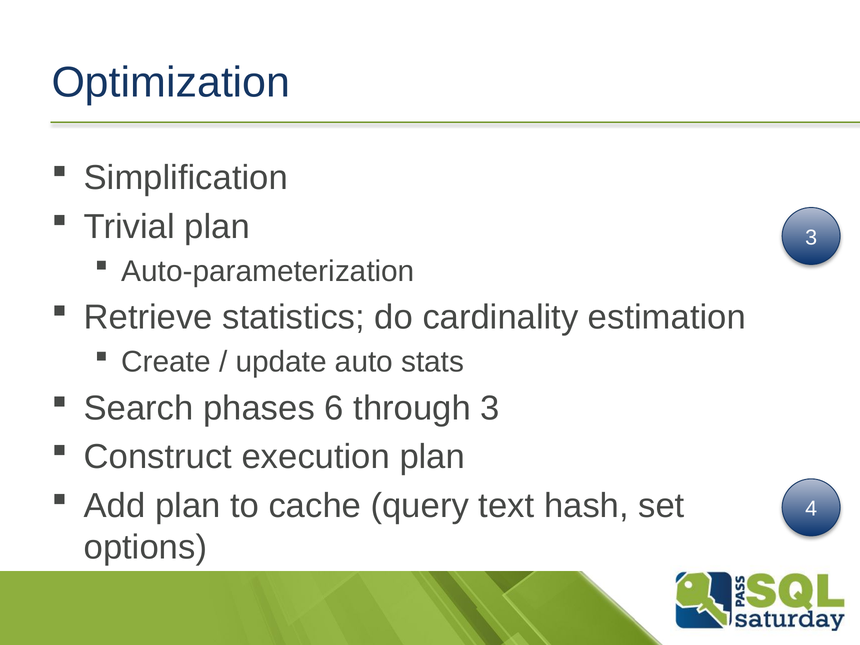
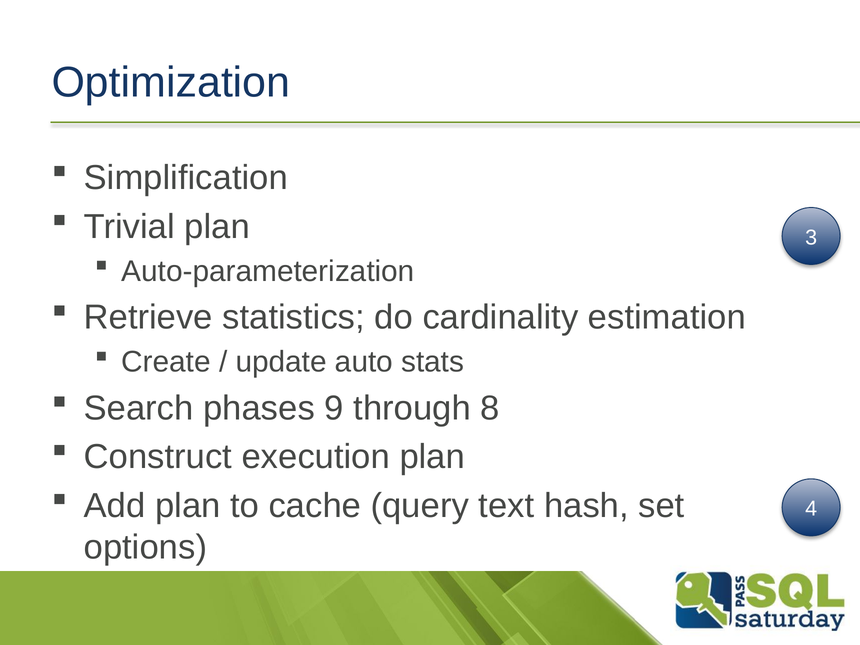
6: 6 -> 9 (334, 408)
through 3: 3 -> 8 (490, 408)
